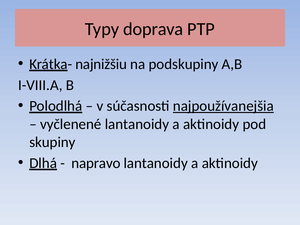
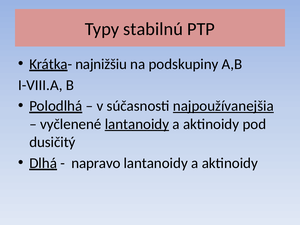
doprava: doprava -> stabilnú (153, 29)
lantanoidy underline: none -> present (137, 124)
skupiny: skupiny -> dusičitý (52, 142)
